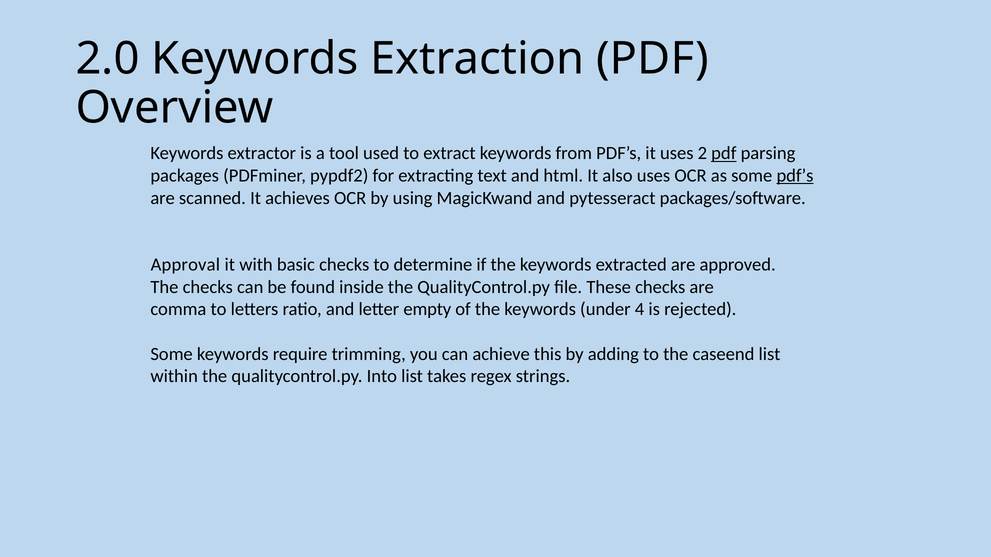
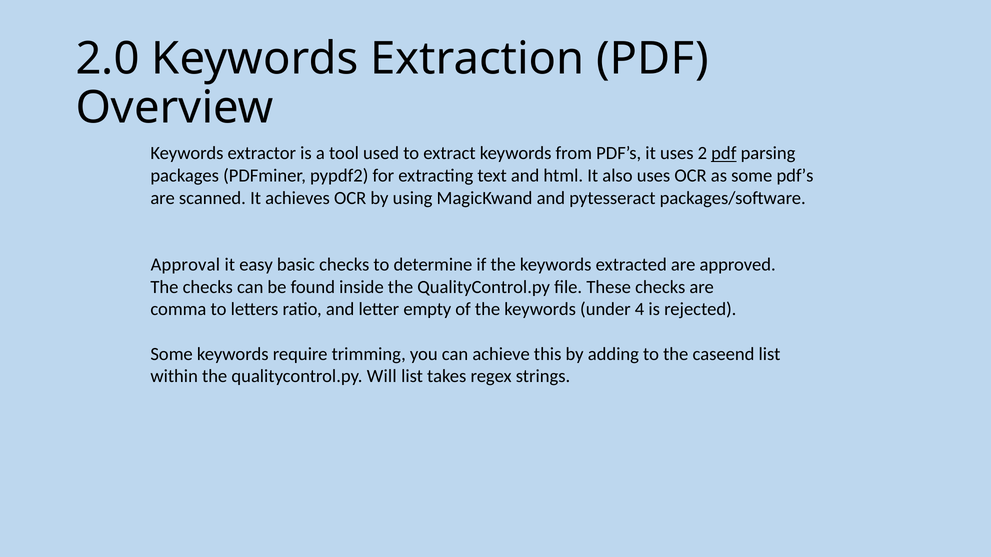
pdf’s underline: present -> none (795, 176)
with: with -> easy (256, 265)
Into: Into -> Will (382, 376)
